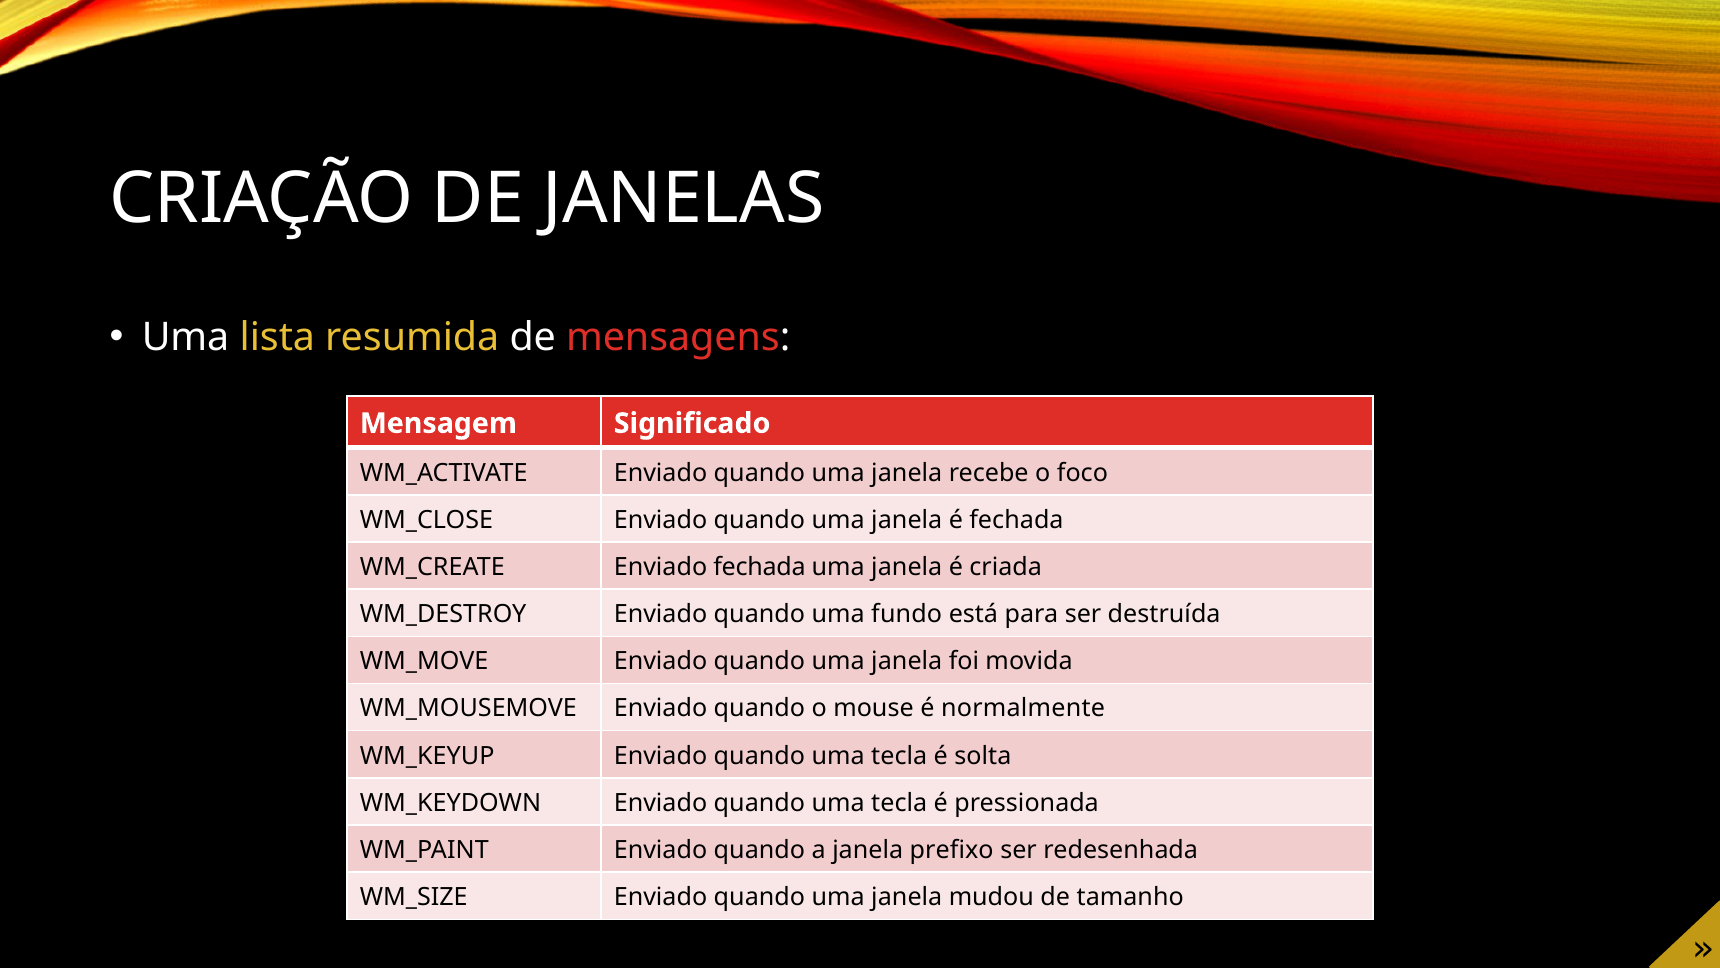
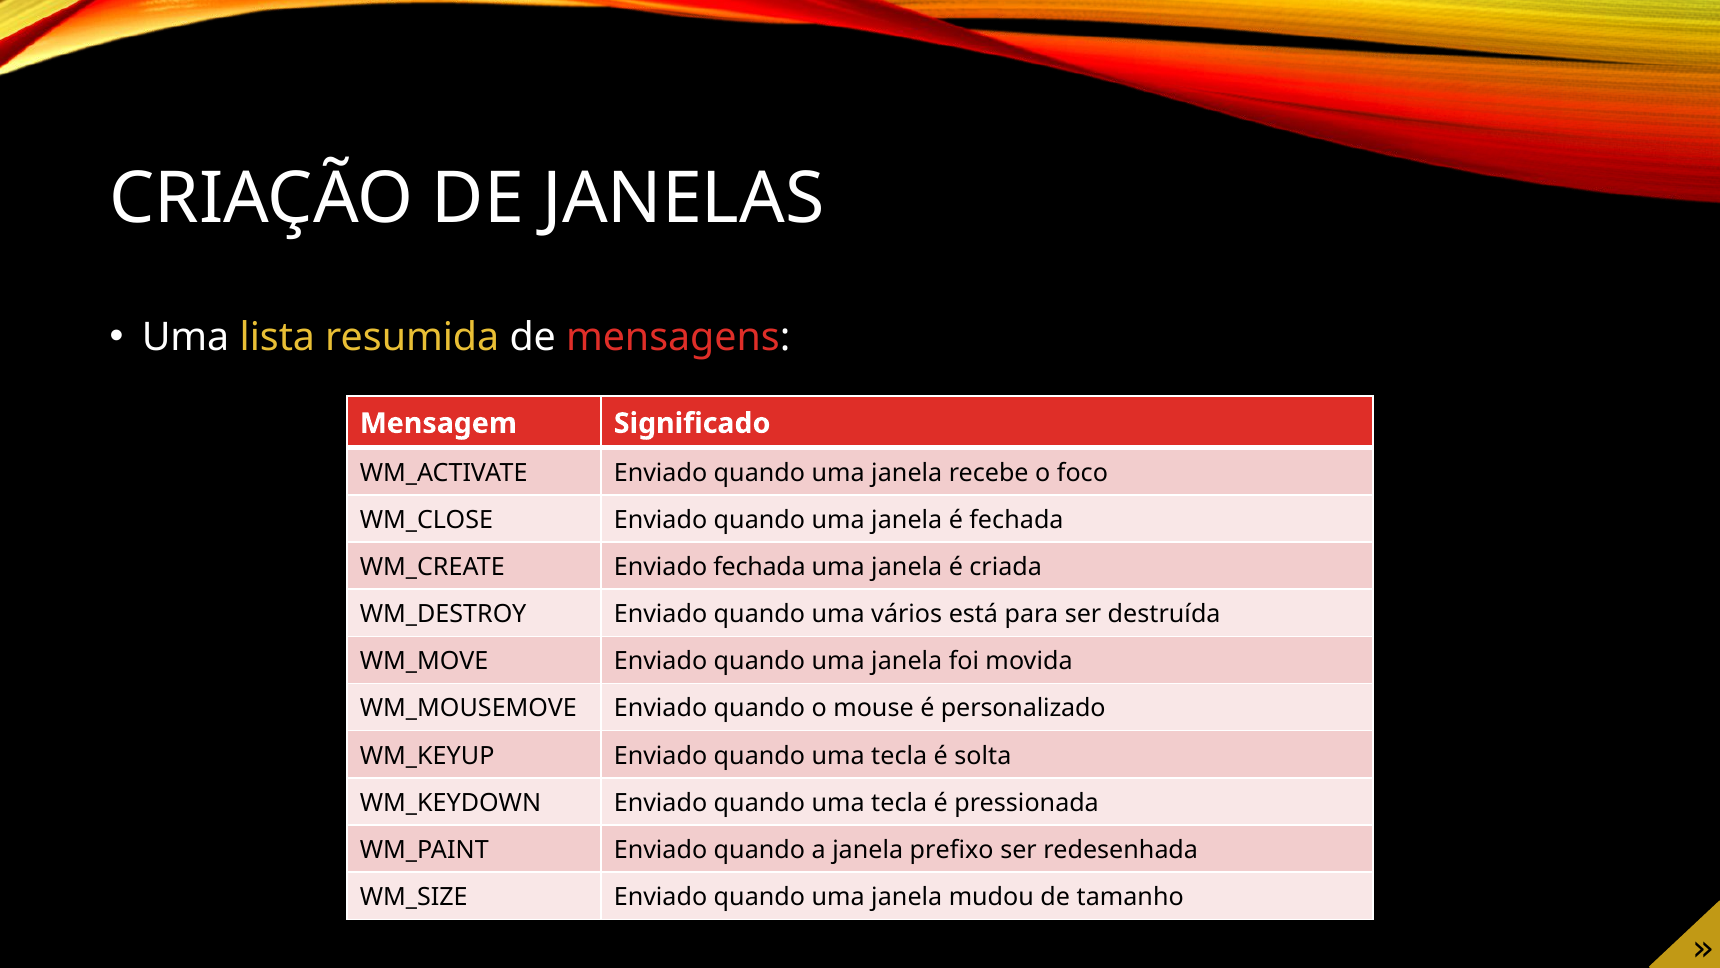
fundo: fundo -> vários (907, 614)
normalmente: normalmente -> personalizado (1023, 708)
